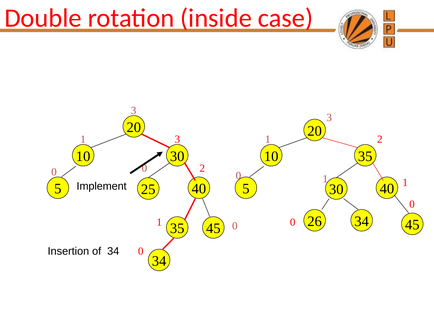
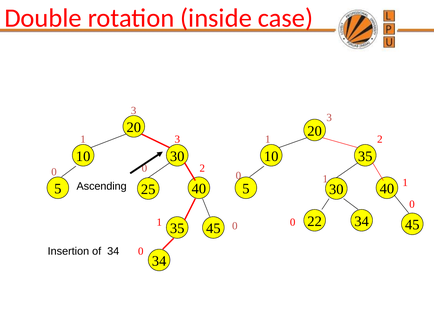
Implement: Implement -> Ascending (102, 187)
26: 26 -> 22 (315, 222)
